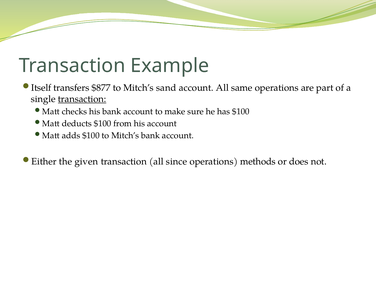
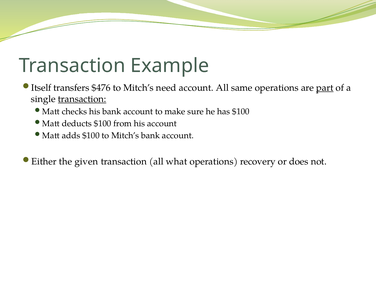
$877: $877 -> $476 (101, 88)
sand: sand -> need (166, 88)
part underline: none -> present (325, 88)
since: since -> what (177, 161)
methods: methods -> recovery (258, 161)
